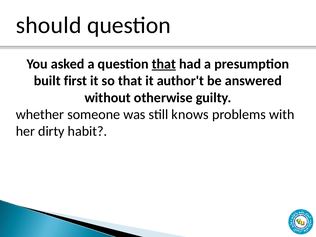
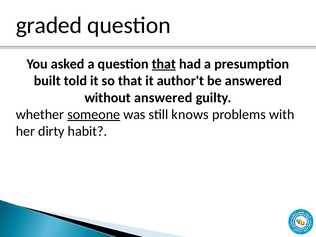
should: should -> graded (49, 25)
first: first -> told (76, 81)
without otherwise: otherwise -> answered (163, 98)
someone underline: none -> present (94, 114)
